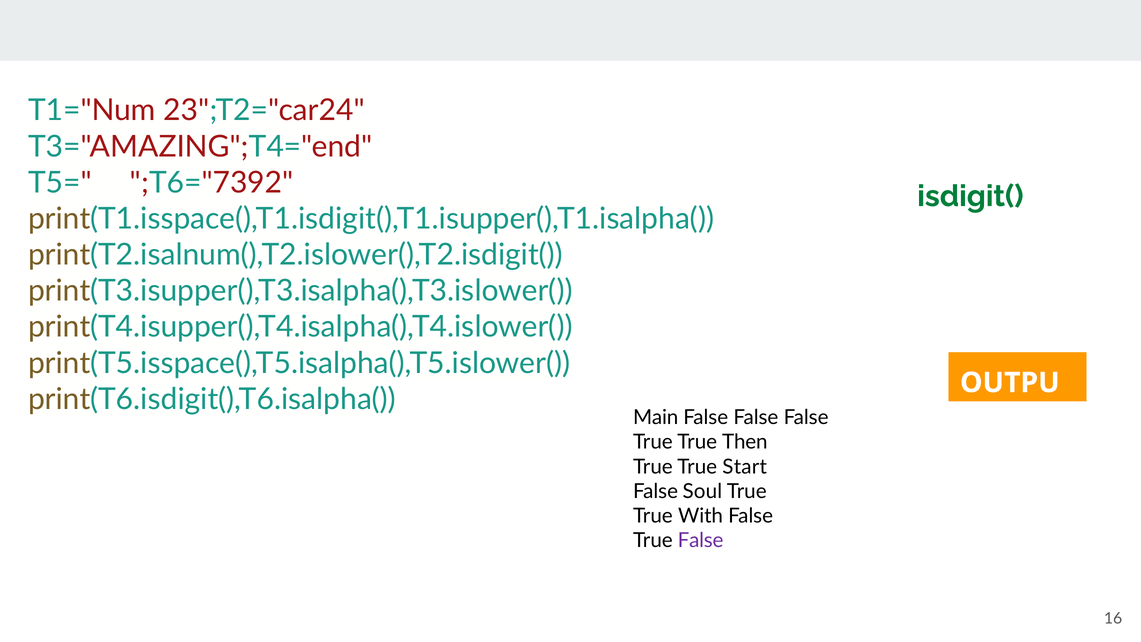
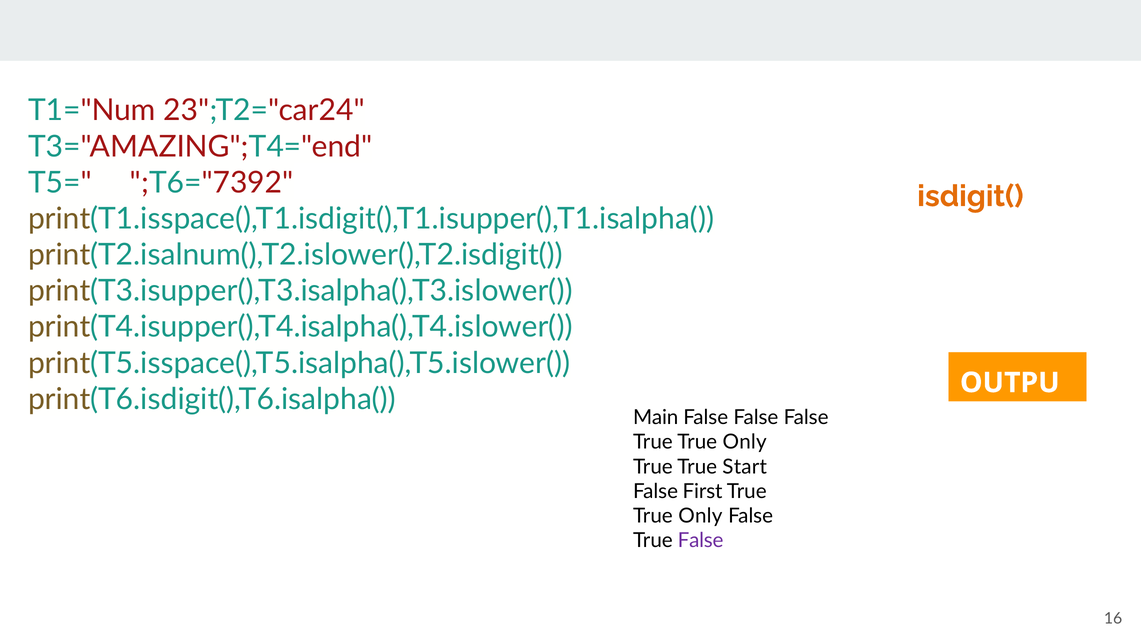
isdigit( colour: green -> orange (970, 196)
Then: Then -> Only (745, 442)
Soul: Soul -> First (703, 491)
With: With -> Only (700, 516)
